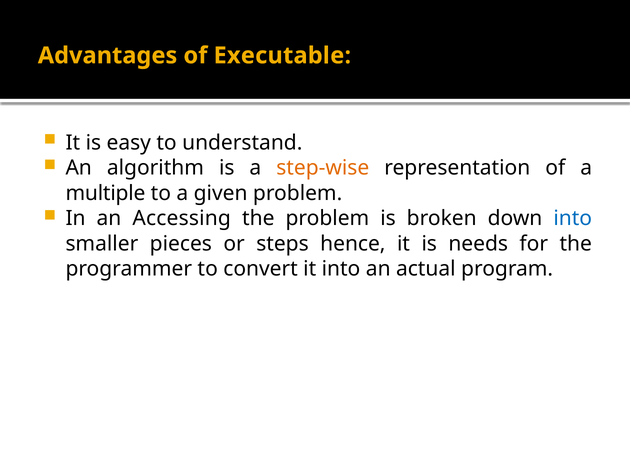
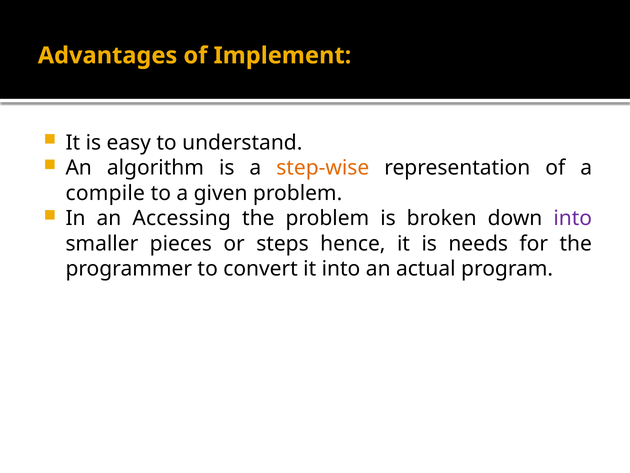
Executable: Executable -> Implement (282, 55)
multiple: multiple -> compile (105, 193)
into colour: blue -> purple (573, 218)
